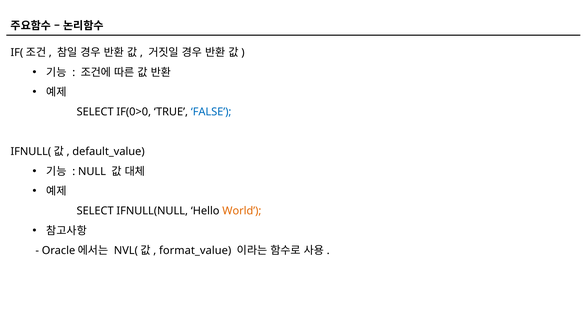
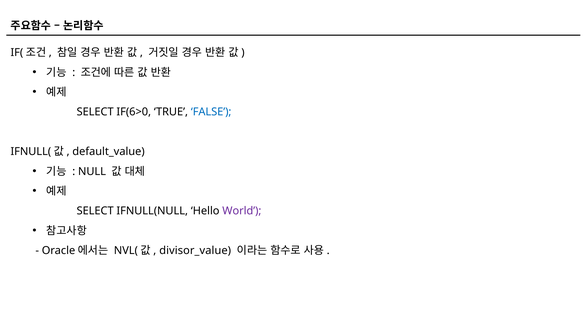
IF(0>0: IF(0>0 -> IF(6>0 (134, 112)
World colour: orange -> purple (242, 211)
format_value: format_value -> divisor_value (195, 251)
